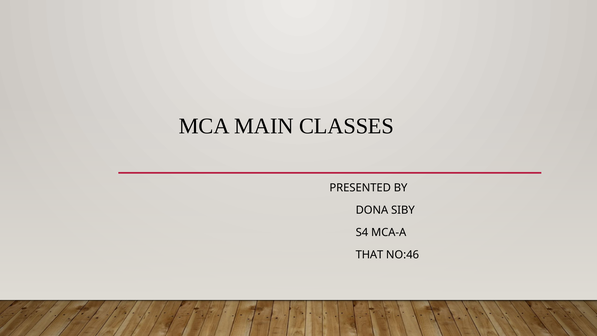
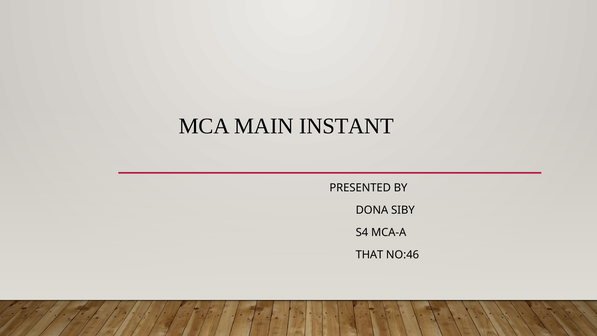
CLASSES: CLASSES -> INSTANT (347, 126)
